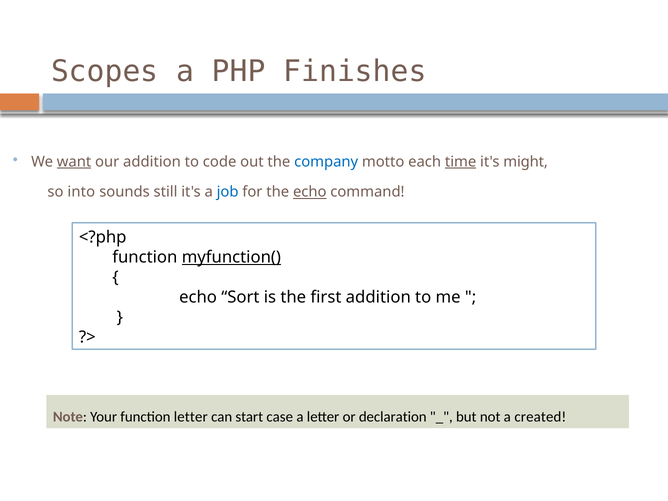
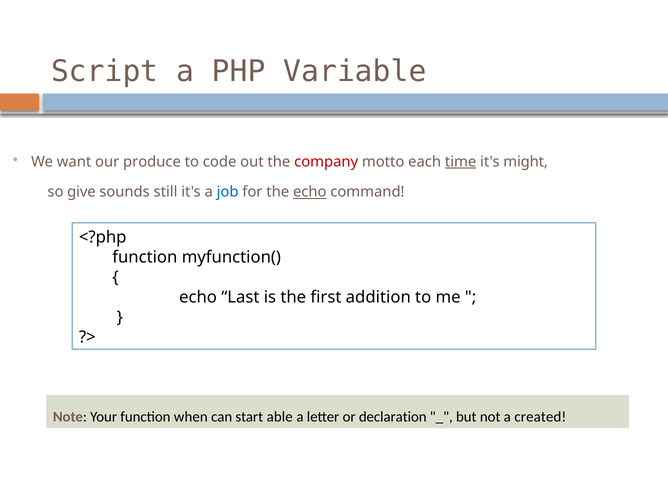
Scopes: Scopes -> Script (105, 72)
Finishes: Finishes -> Variable (355, 72)
want underline: present -> none (74, 162)
our addition: addition -> produce (152, 162)
company colour: blue -> red (326, 162)
into: into -> give (81, 192)
myfunction( underline: present -> none (231, 257)
Sort: Sort -> Last (240, 297)
function letter: letter -> when (191, 417)
case: case -> able (280, 417)
